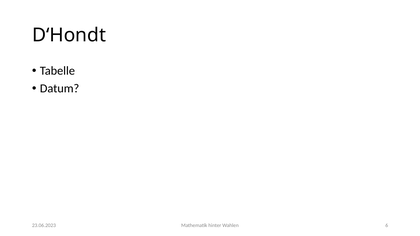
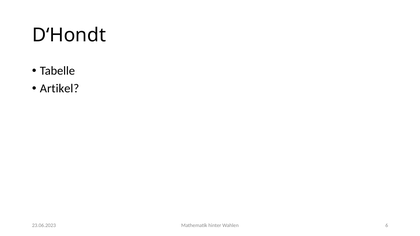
Datum: Datum -> Artikel (59, 89)
